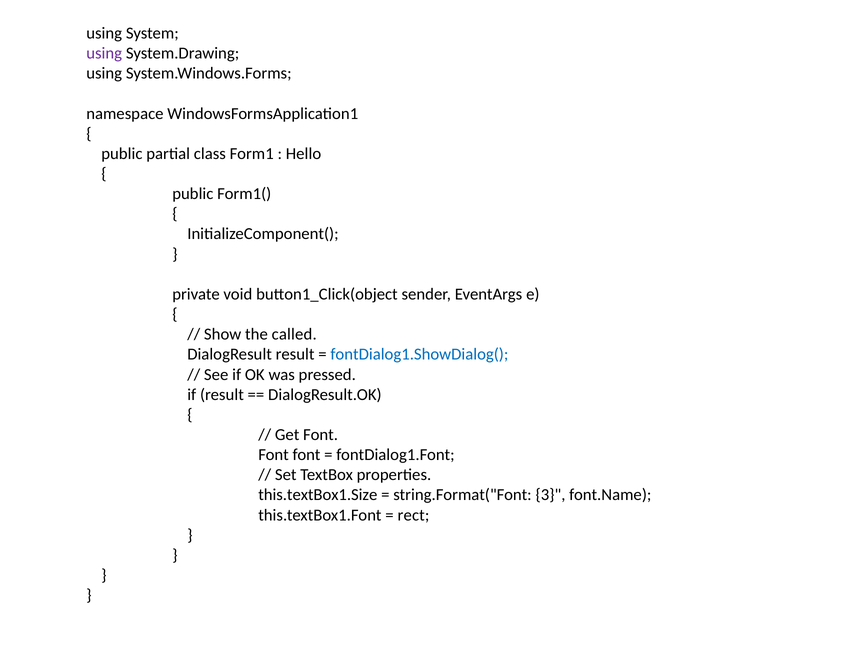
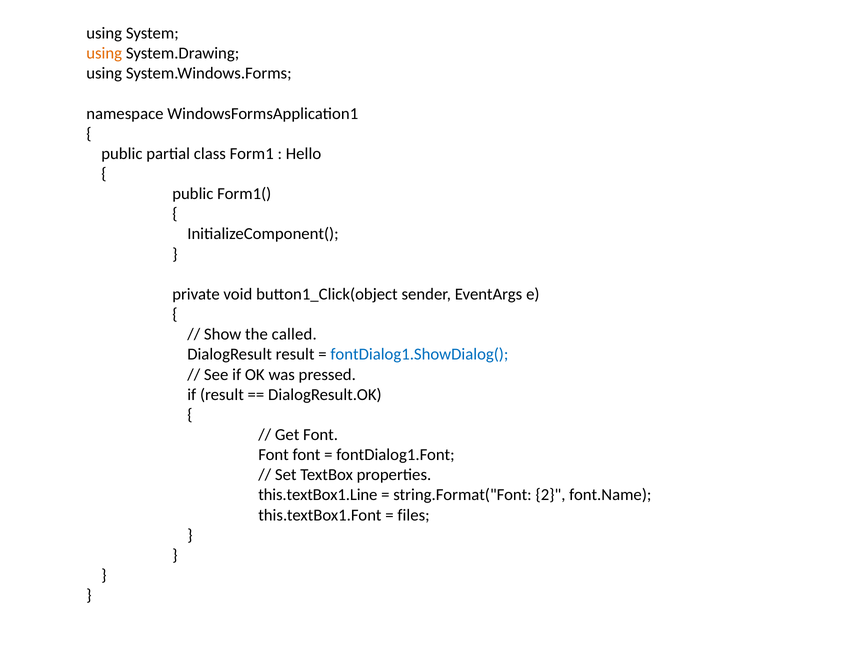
using colour: purple -> orange (104, 53)
this.textBox1.Size: this.textBox1.Size -> this.textBox1.Line (318, 495)
3: 3 -> 2 (550, 495)
rect: rect -> files (414, 515)
